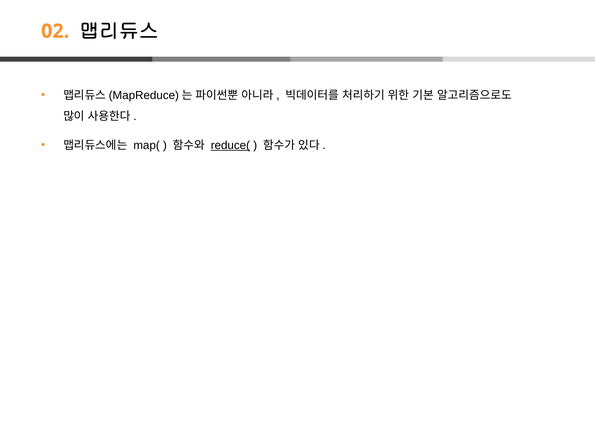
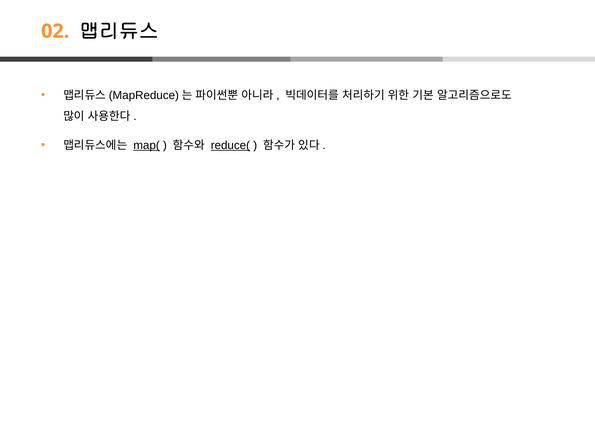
map( underline: none -> present (147, 145)
